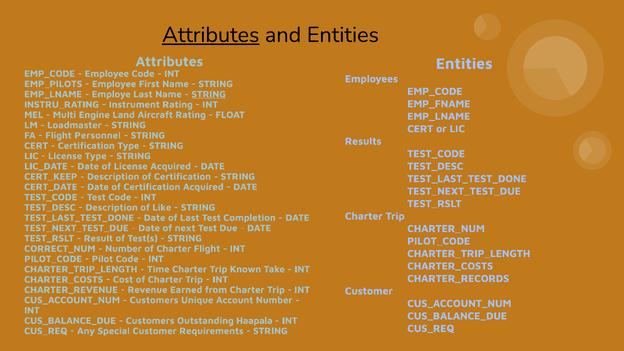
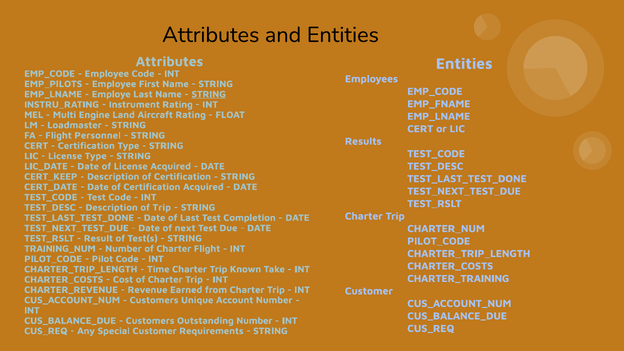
Attributes underline: present -> none (211, 35)
of Like: Like -> Trip (162, 207)
CORRECT_NUM: CORRECT_NUM -> TRAINING_NUM (60, 249)
CHARTER_RECORDS: CHARTER_RECORDS -> CHARTER_TRAINING (458, 279)
Outstanding Haapala: Haapala -> Number (254, 321)
